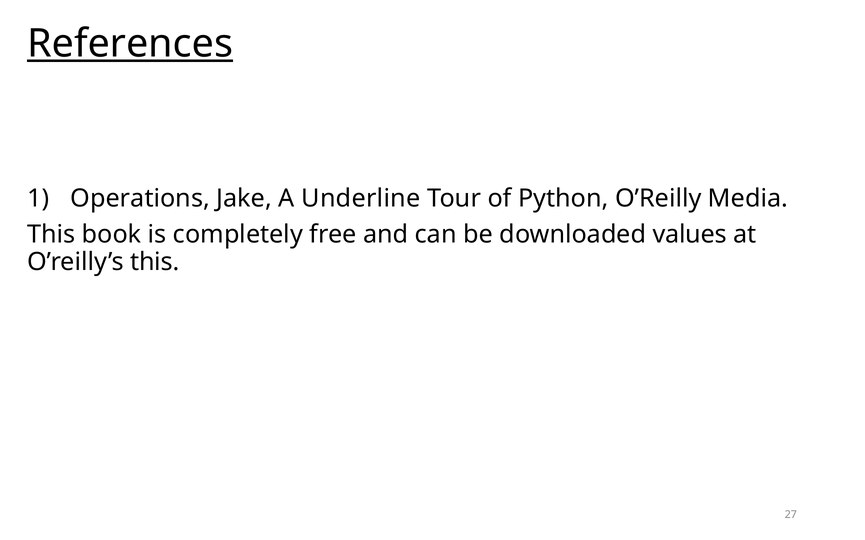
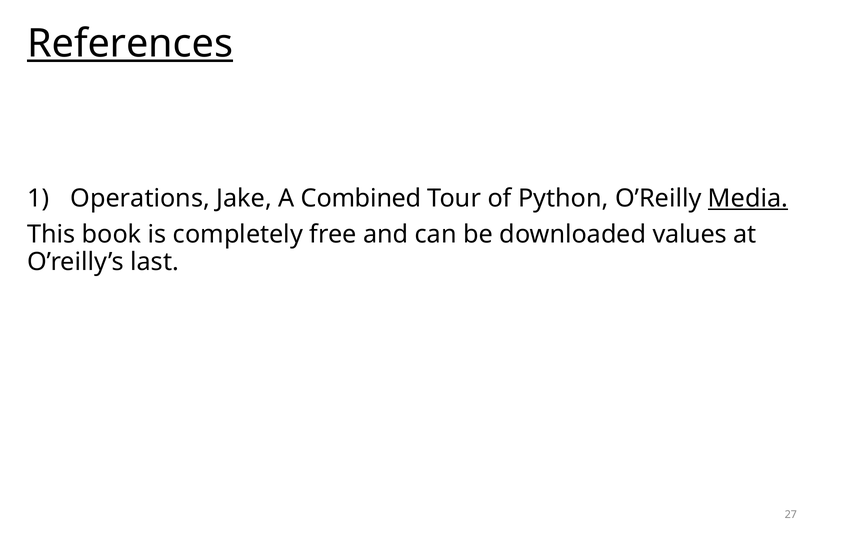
Underline: Underline -> Combined (361, 199)
Media underline: none -> present (748, 199)
O’reilly’s this: this -> last (155, 262)
